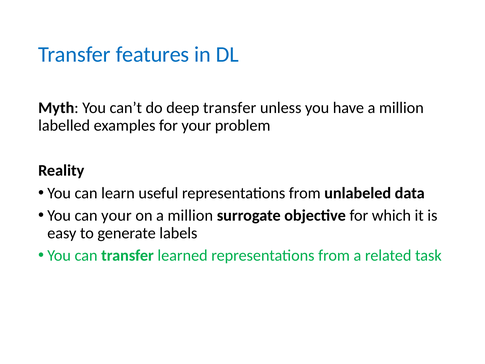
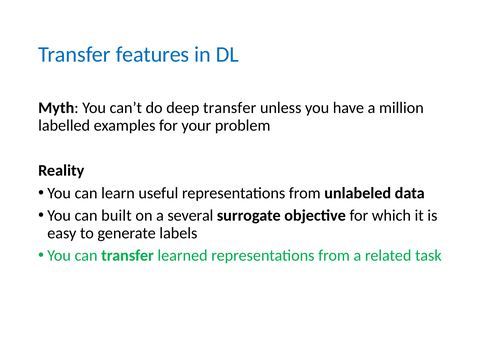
can your: your -> built (116, 215)
on a million: million -> several (190, 215)
